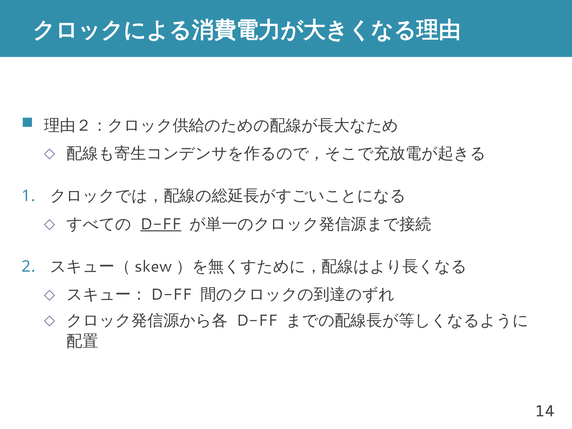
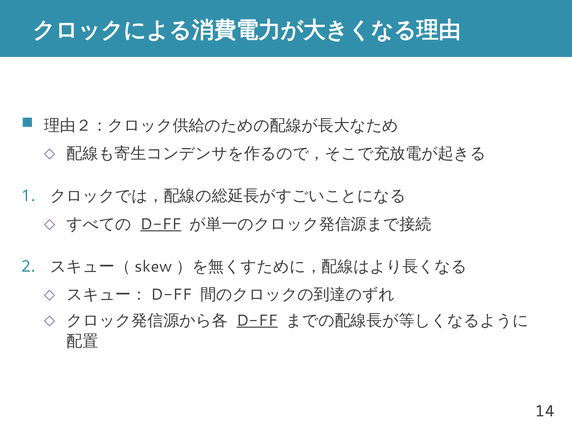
D-FF underline: none -> present (257, 320)
